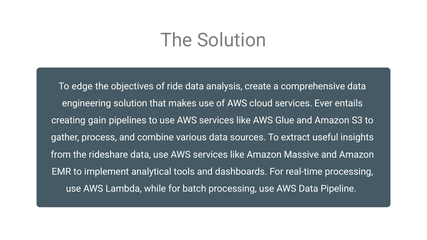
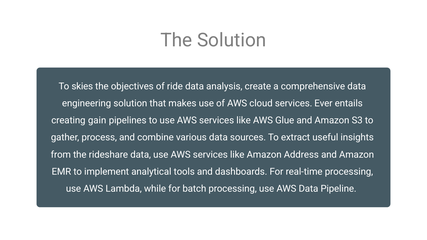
edge: edge -> skies (82, 86)
Massive: Massive -> Address (301, 155)
